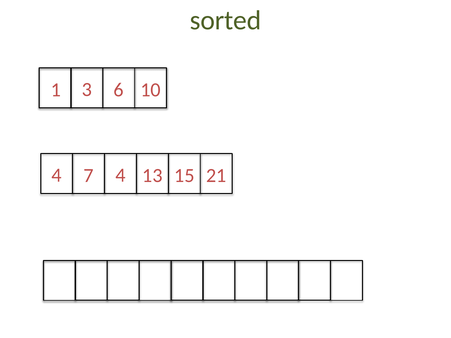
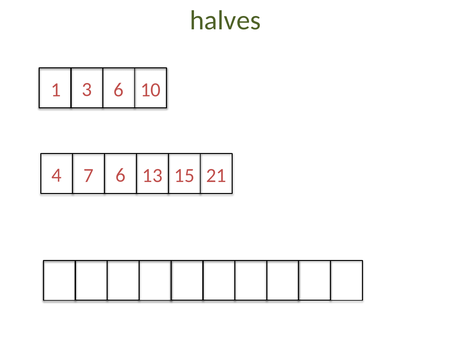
sorted: sorted -> halves (225, 20)
4 4: 4 -> 6 (121, 175)
